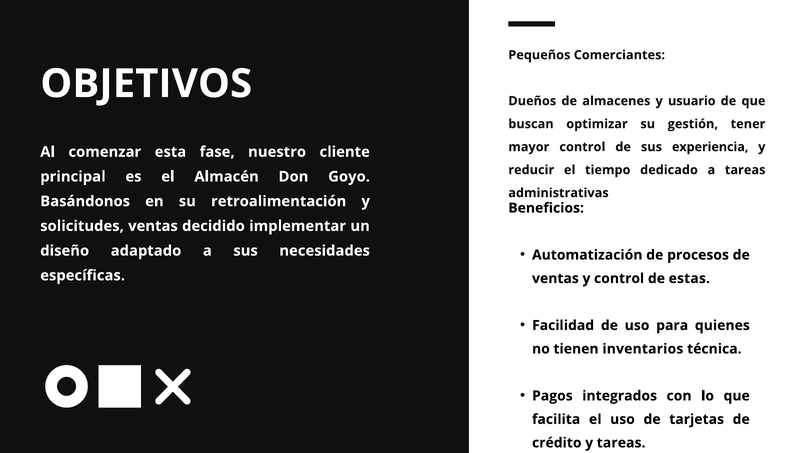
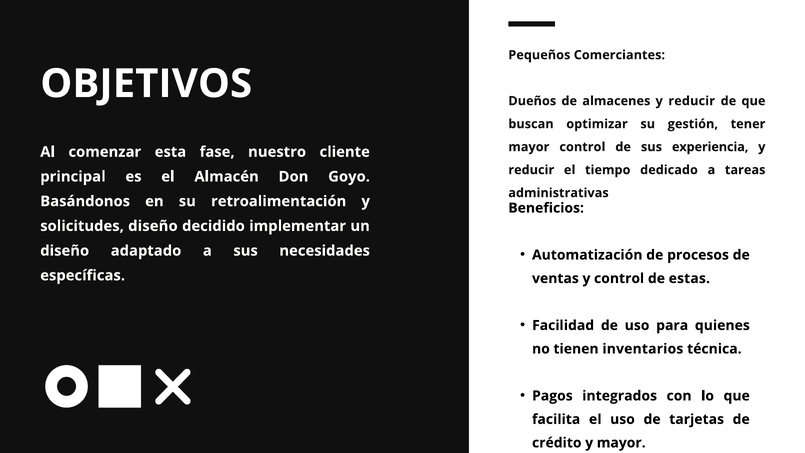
almacenes y usuario: usuario -> reducir (692, 101)
solicitudes ventas: ventas -> diseño (153, 226)
y tareas: tareas -> mayor (621, 443)
